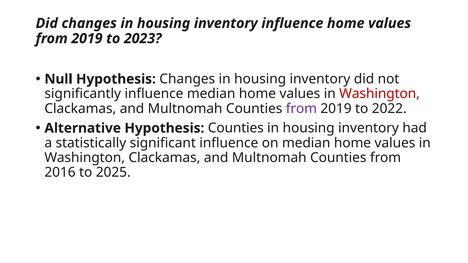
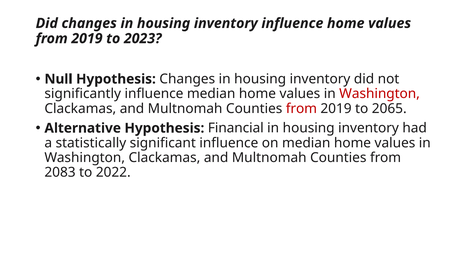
from colour: purple -> red (301, 109)
2022: 2022 -> 2065 (389, 109)
Hypothesis Counties: Counties -> Financial (236, 128)
2016: 2016 -> 2083 (60, 172)
2025: 2025 -> 2022 (113, 172)
